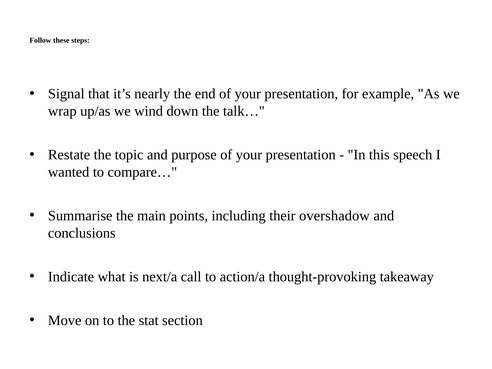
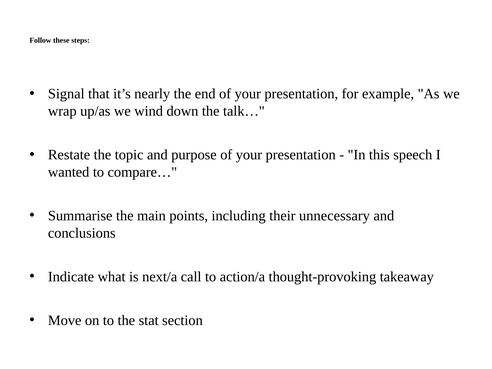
overshadow: overshadow -> unnecessary (334, 216)
